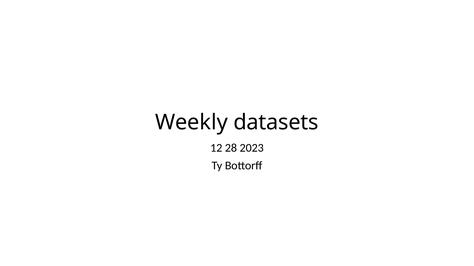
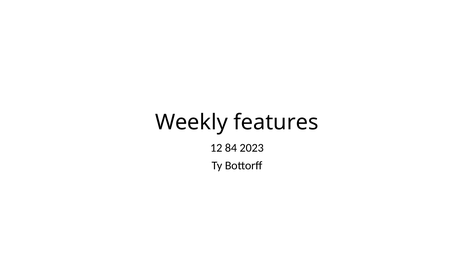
datasets: datasets -> features (276, 123)
28: 28 -> 84 (231, 148)
